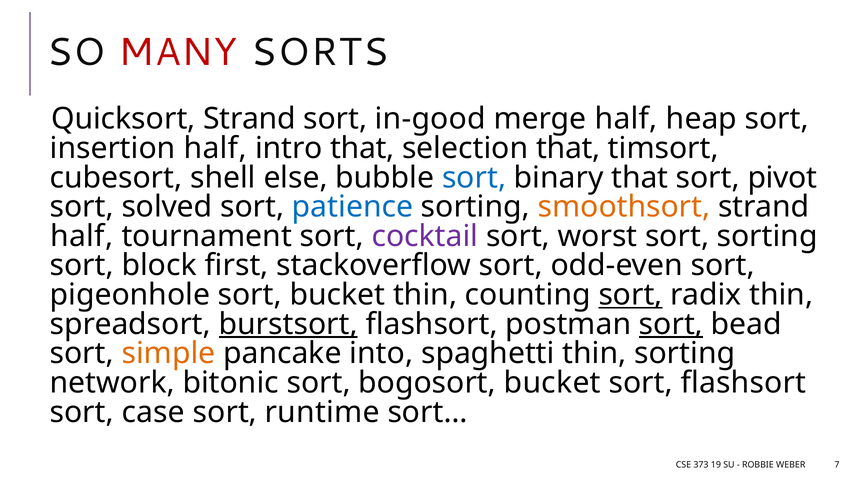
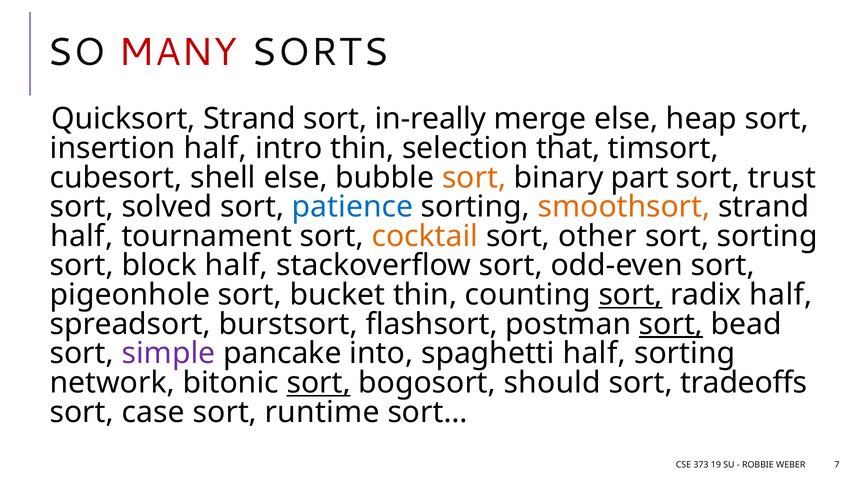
in-good: in-good -> in-really (430, 119)
merge half: half -> else (626, 119)
intro that: that -> thin (362, 148)
sort colour: blue -> orange (474, 178)
binary that: that -> part (640, 178)
pivot: pivot -> trust (782, 178)
cocktail colour: purple -> orange (425, 236)
worst: worst -> other (597, 236)
block first: first -> half (236, 266)
radix thin: thin -> half (781, 295)
burstsort underline: present -> none (288, 324)
simple colour: orange -> purple (168, 354)
spaghetti thin: thin -> half (594, 354)
sort underline: none -> present (319, 383)
bogosort bucket: bucket -> should (552, 383)
sort flashsort: flashsort -> tradeoffs (744, 383)
